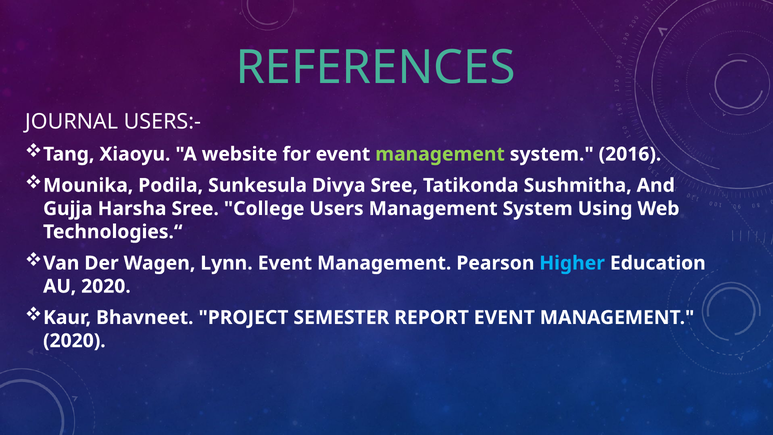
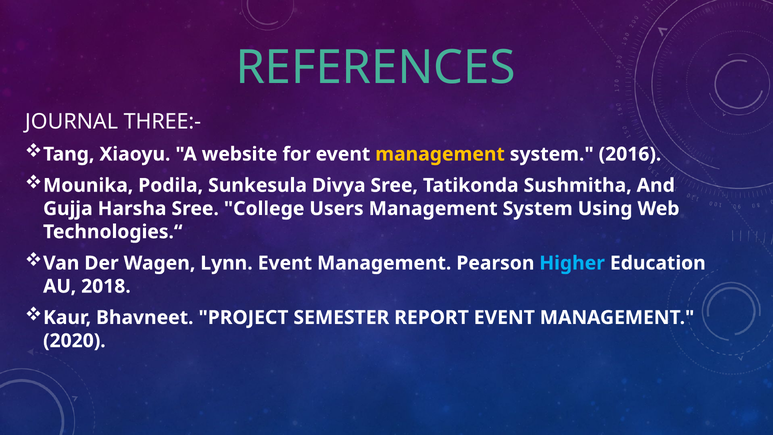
USERS:-: USERS:- -> THREE:- (162, 122)
management colour: light green -> yellow (440, 154)
AU 2020: 2020 -> 2018 (106, 286)
